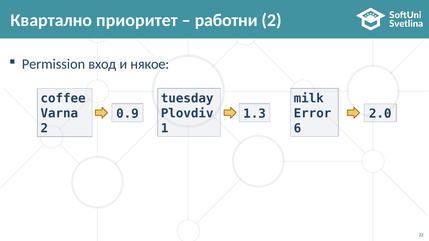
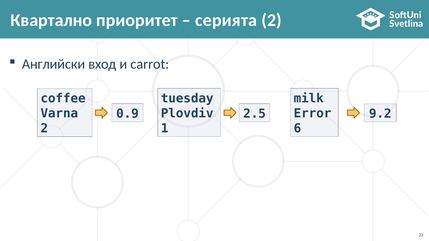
работни: работни -> серията (226, 20)
Permission: Permission -> Английски (53, 64)
някое: някое -> carrot (150, 64)
1.3: 1.3 -> 2.5 (255, 114)
2.0: 2.0 -> 9.2 (380, 114)
